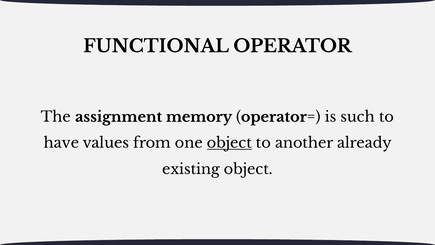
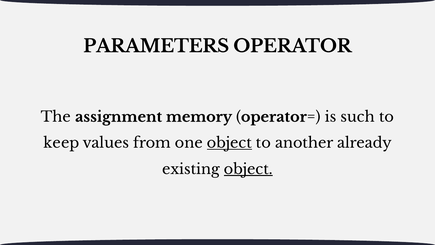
FUNCTIONAL: FUNCTIONAL -> PARAMETERS (156, 46)
have: have -> keep (61, 143)
object underline: none -> present (248, 169)
